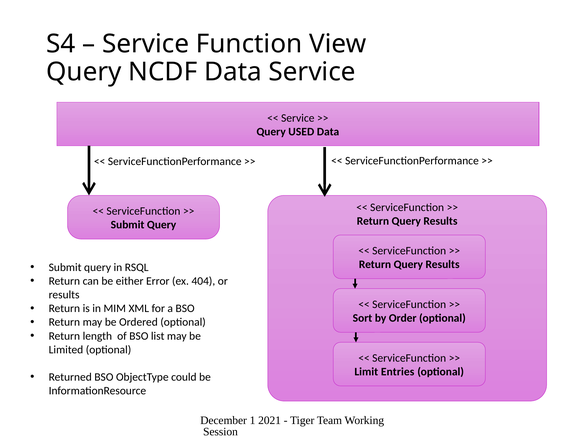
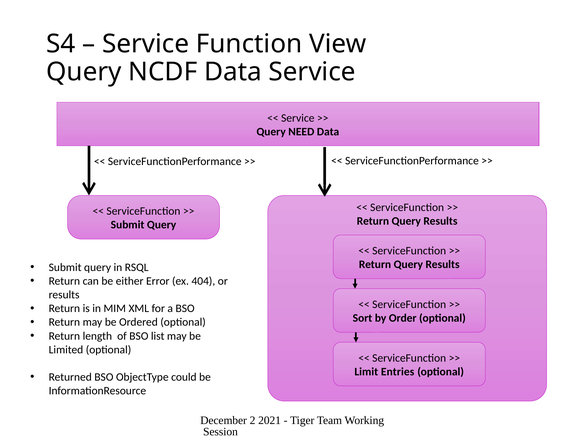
USED: USED -> NEED (301, 132)
1: 1 -> 2 (253, 421)
